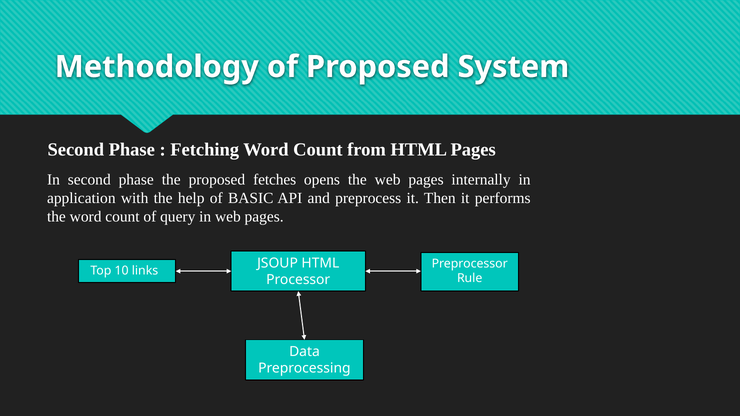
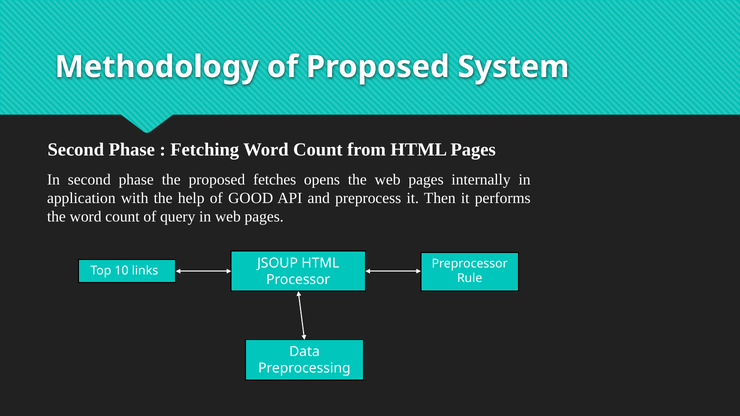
BASIC: BASIC -> GOOD (251, 198)
